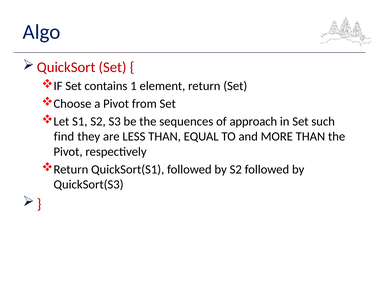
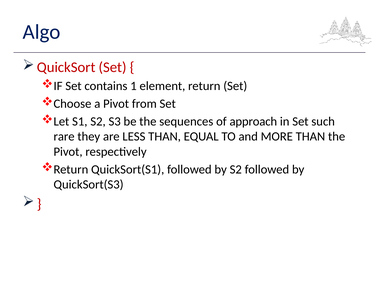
find: find -> rare (64, 137)
